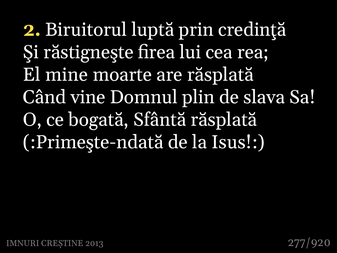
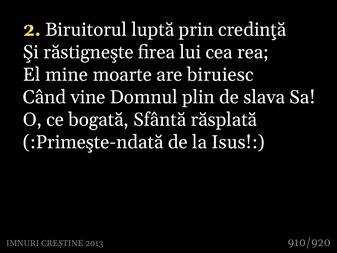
are răsplată: răsplată -> biruiesc (220, 75)
277/920: 277/920 -> 910/920 (309, 242)
